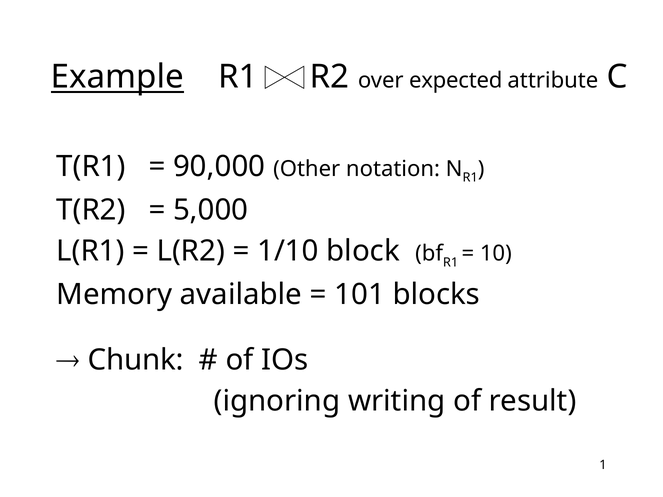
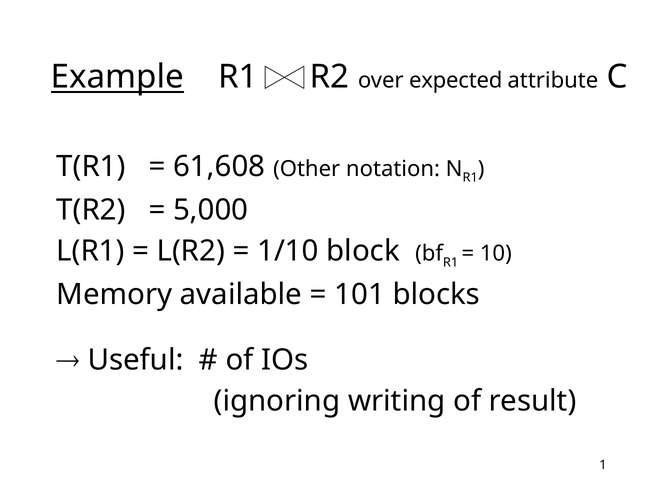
90,000: 90,000 -> 61,608 (219, 167)
Chunk: Chunk -> Useful (136, 360)
